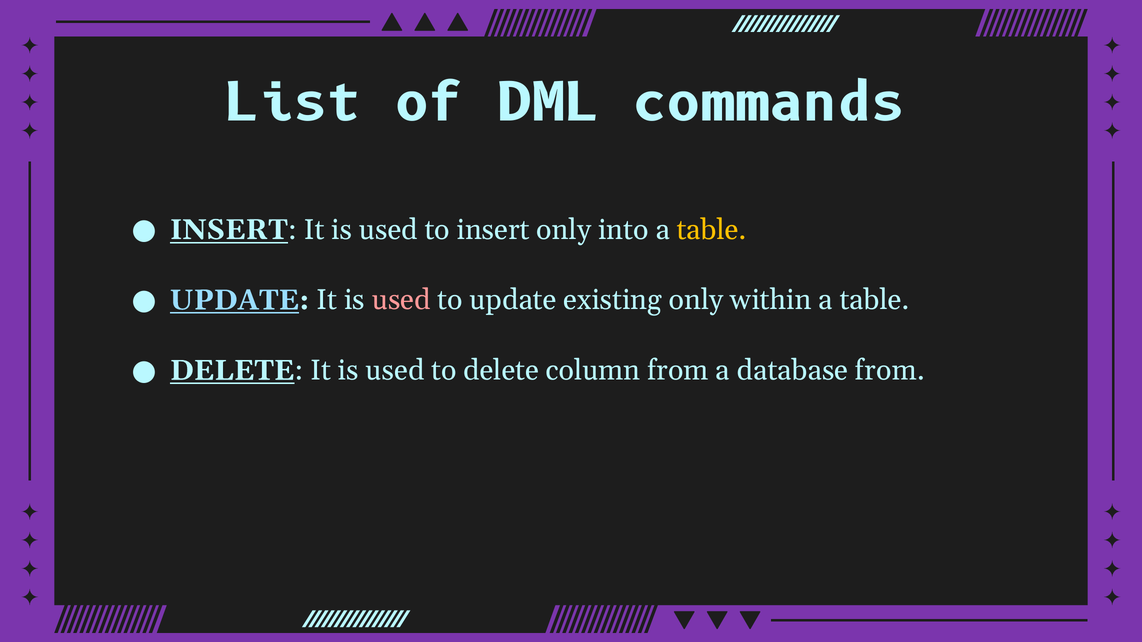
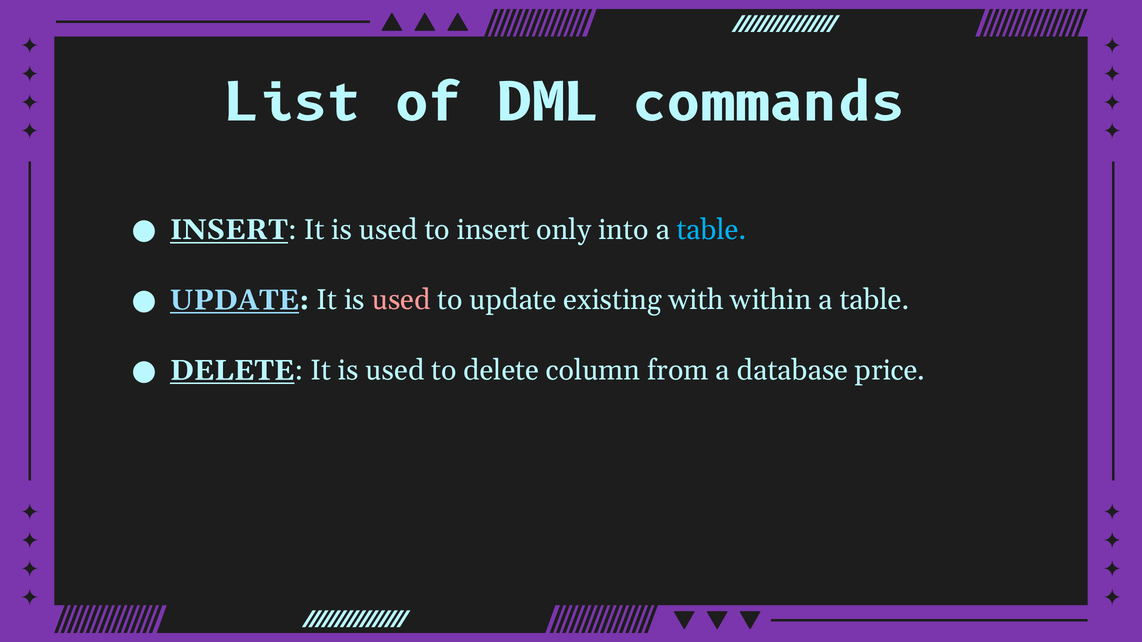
table colour: yellow -> light blue (712, 230)
existing only: only -> with (696, 300)
database from: from -> price (890, 371)
